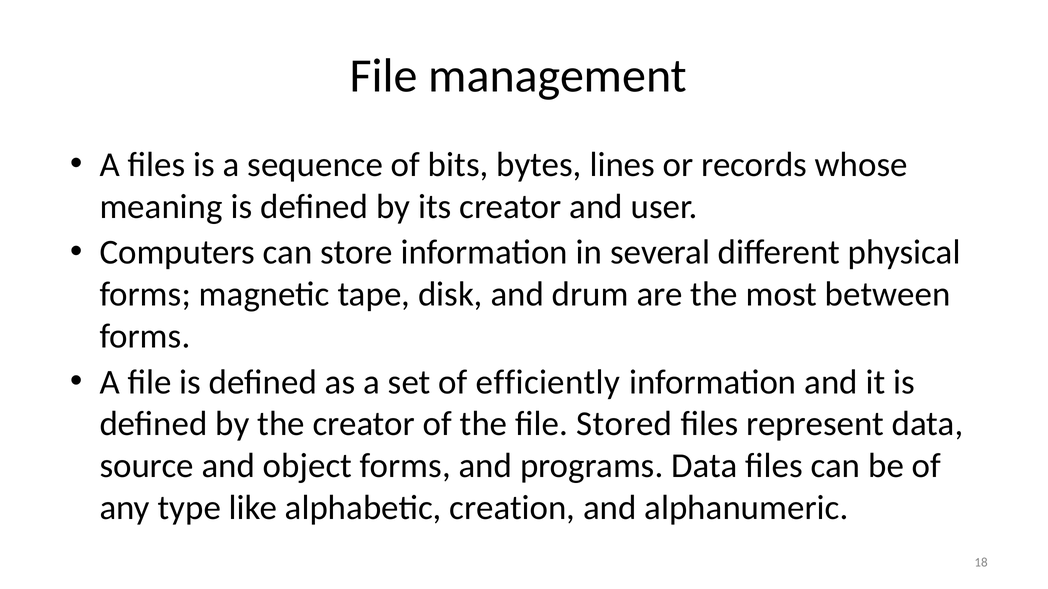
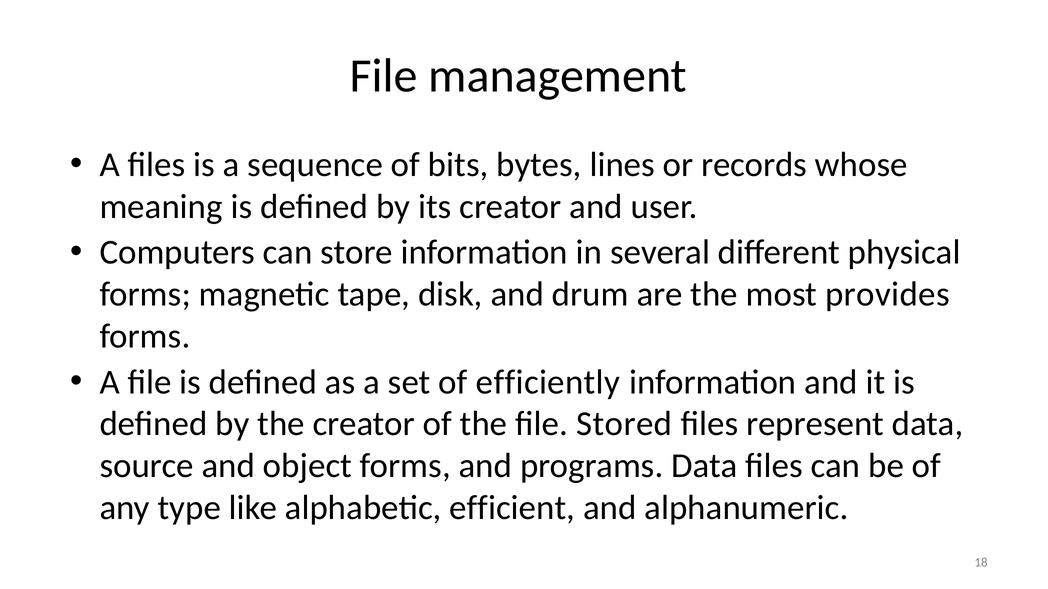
between: between -> provides (887, 295)
creation: creation -> efficient (512, 508)
